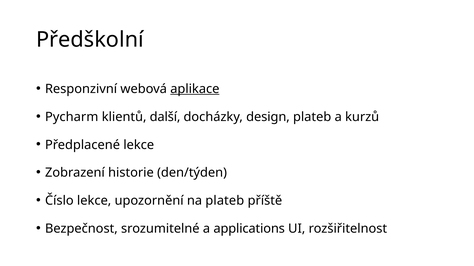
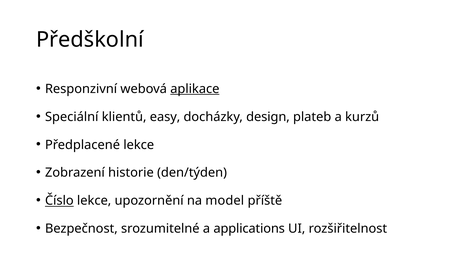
Pycharm: Pycharm -> Speciální (72, 117)
další: další -> easy (165, 117)
Číslo underline: none -> present (59, 201)
na plateb: plateb -> model (225, 201)
